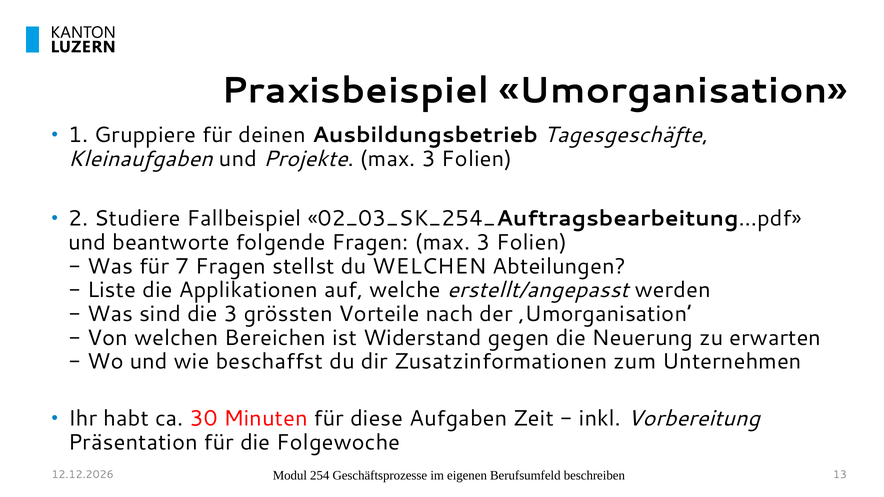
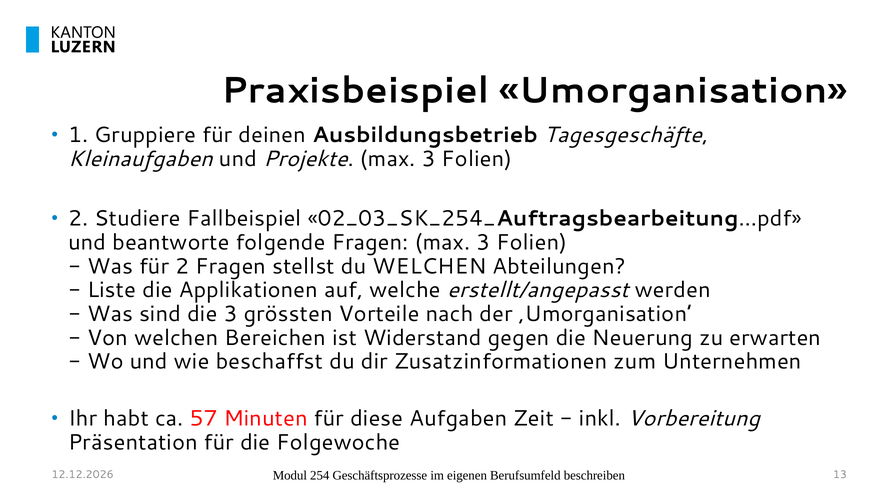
für 7: 7 -> 2 (182, 266)
30: 30 -> 57 (204, 419)
